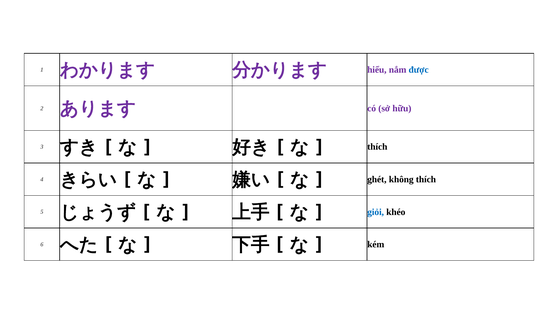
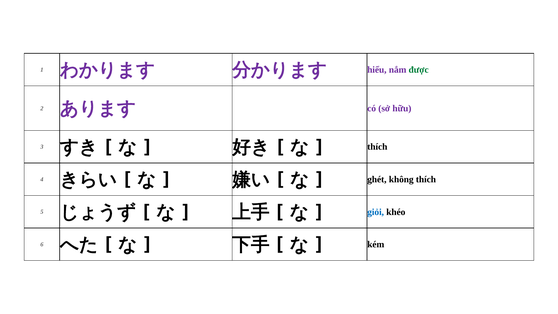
được colour: blue -> green (419, 70)
